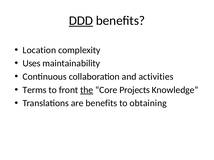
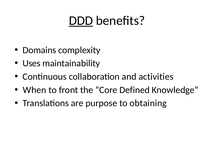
Location: Location -> Domains (39, 50)
Terms: Terms -> When (35, 90)
the underline: present -> none (87, 90)
Projects: Projects -> Defined (135, 90)
are benefits: benefits -> purpose (101, 104)
